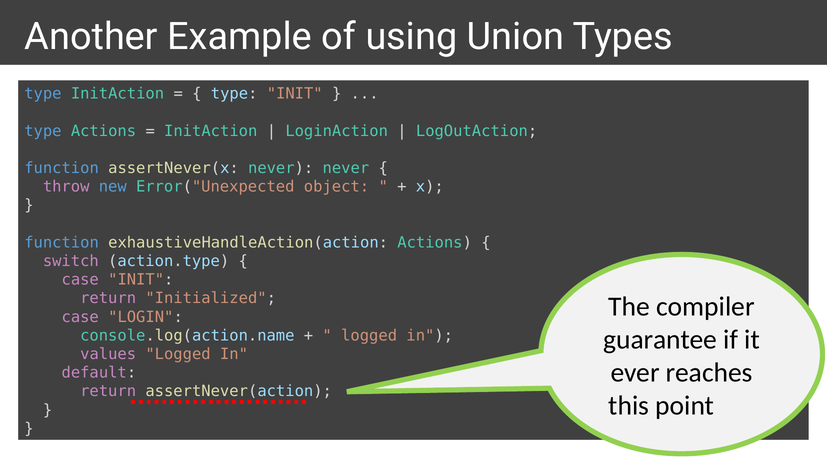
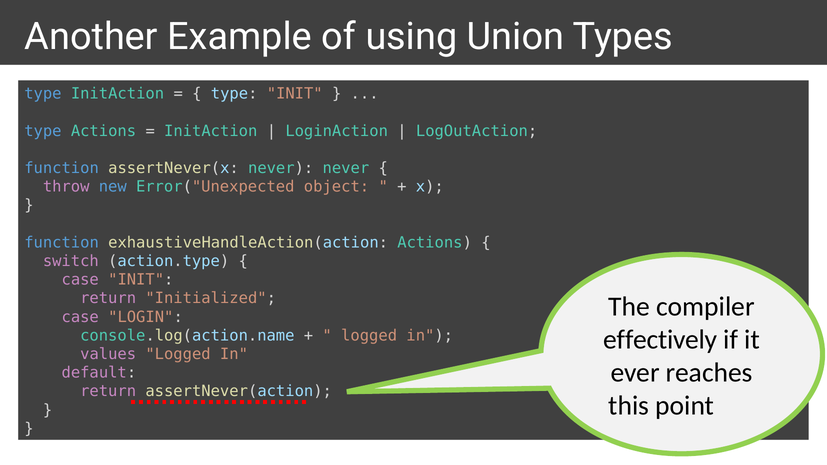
guarantee: guarantee -> effectively (660, 340)
